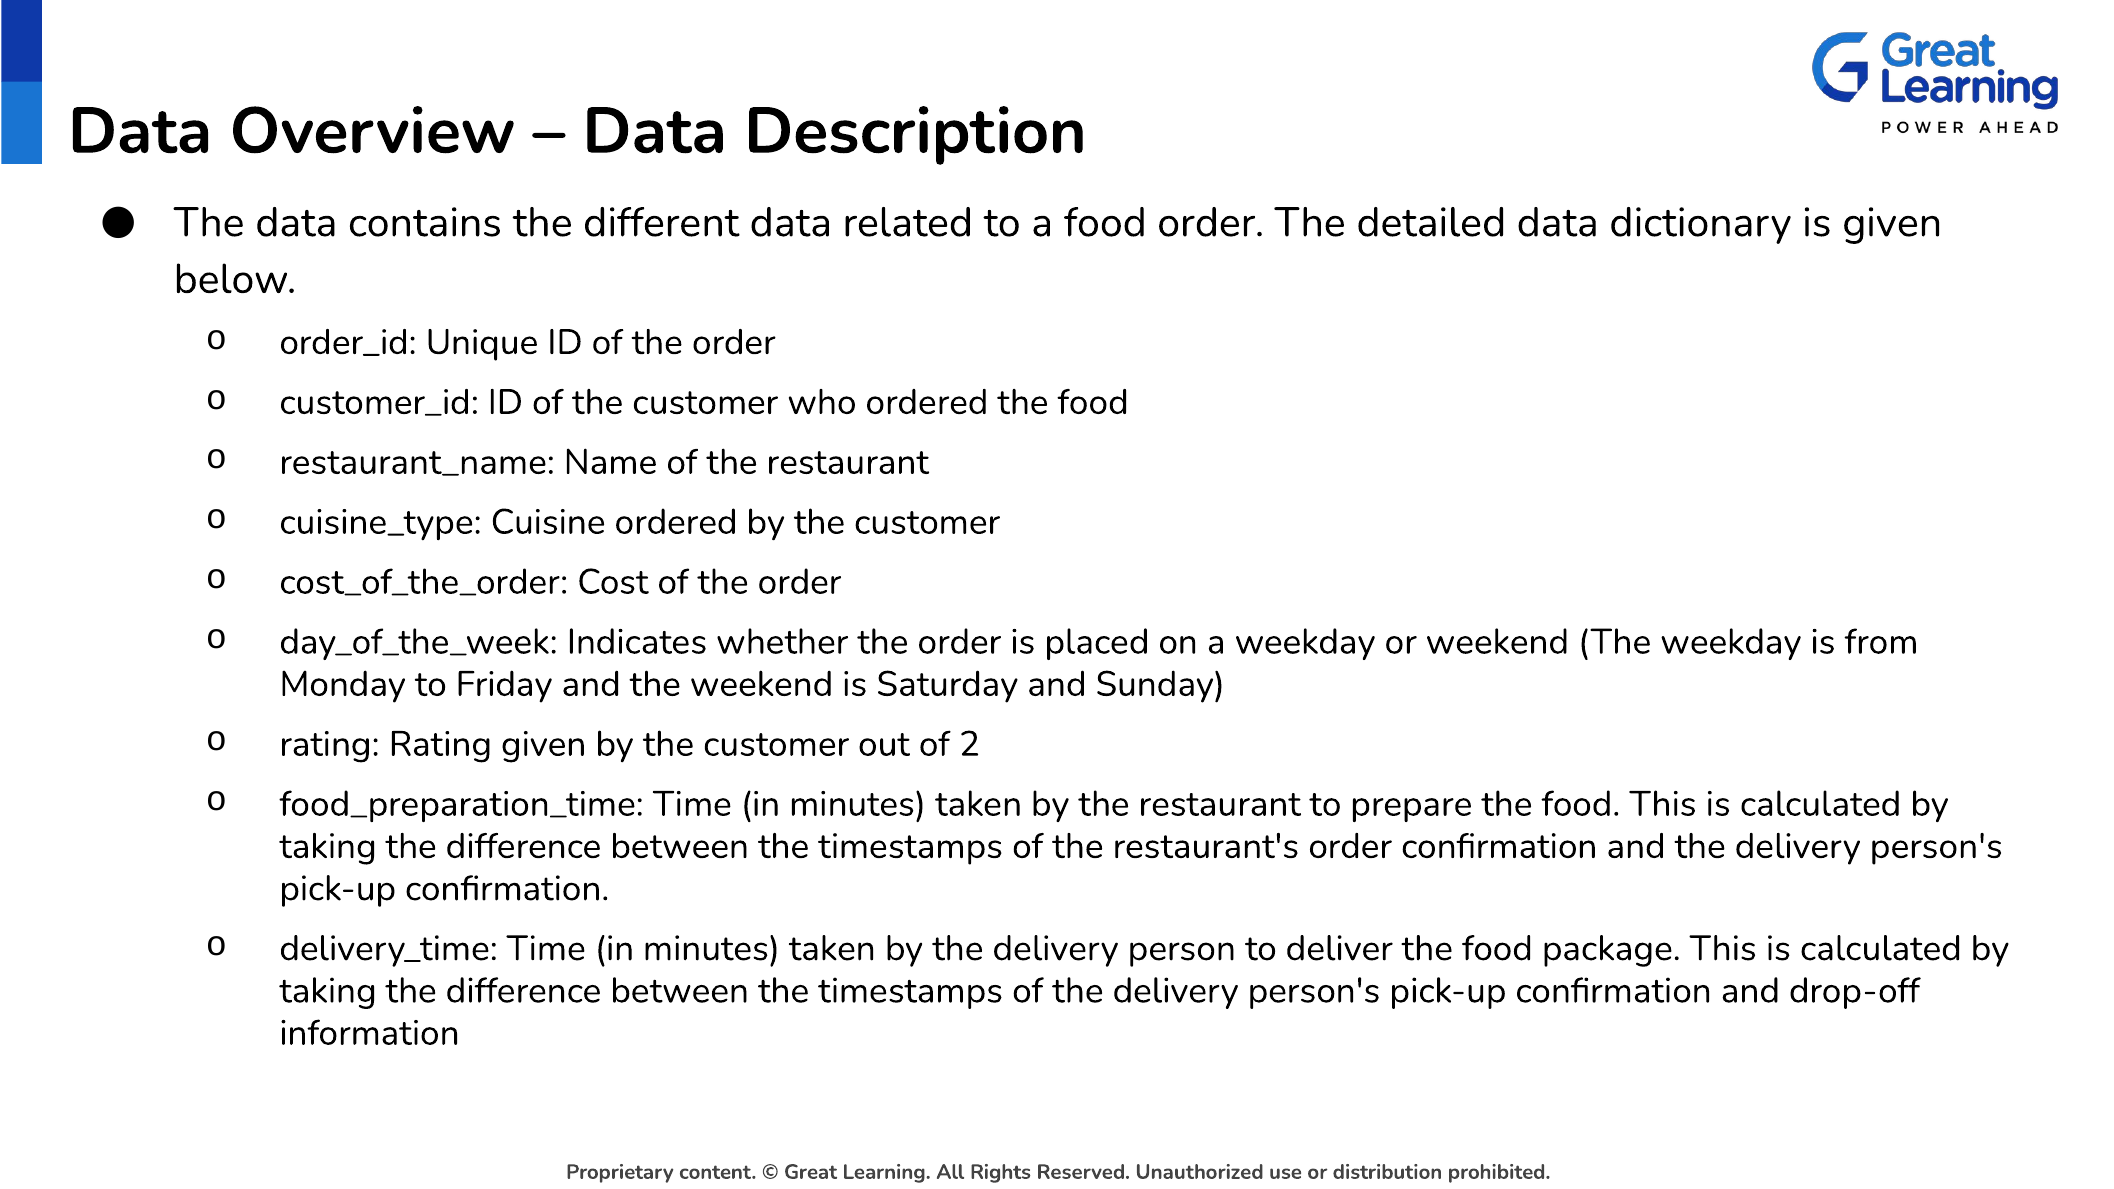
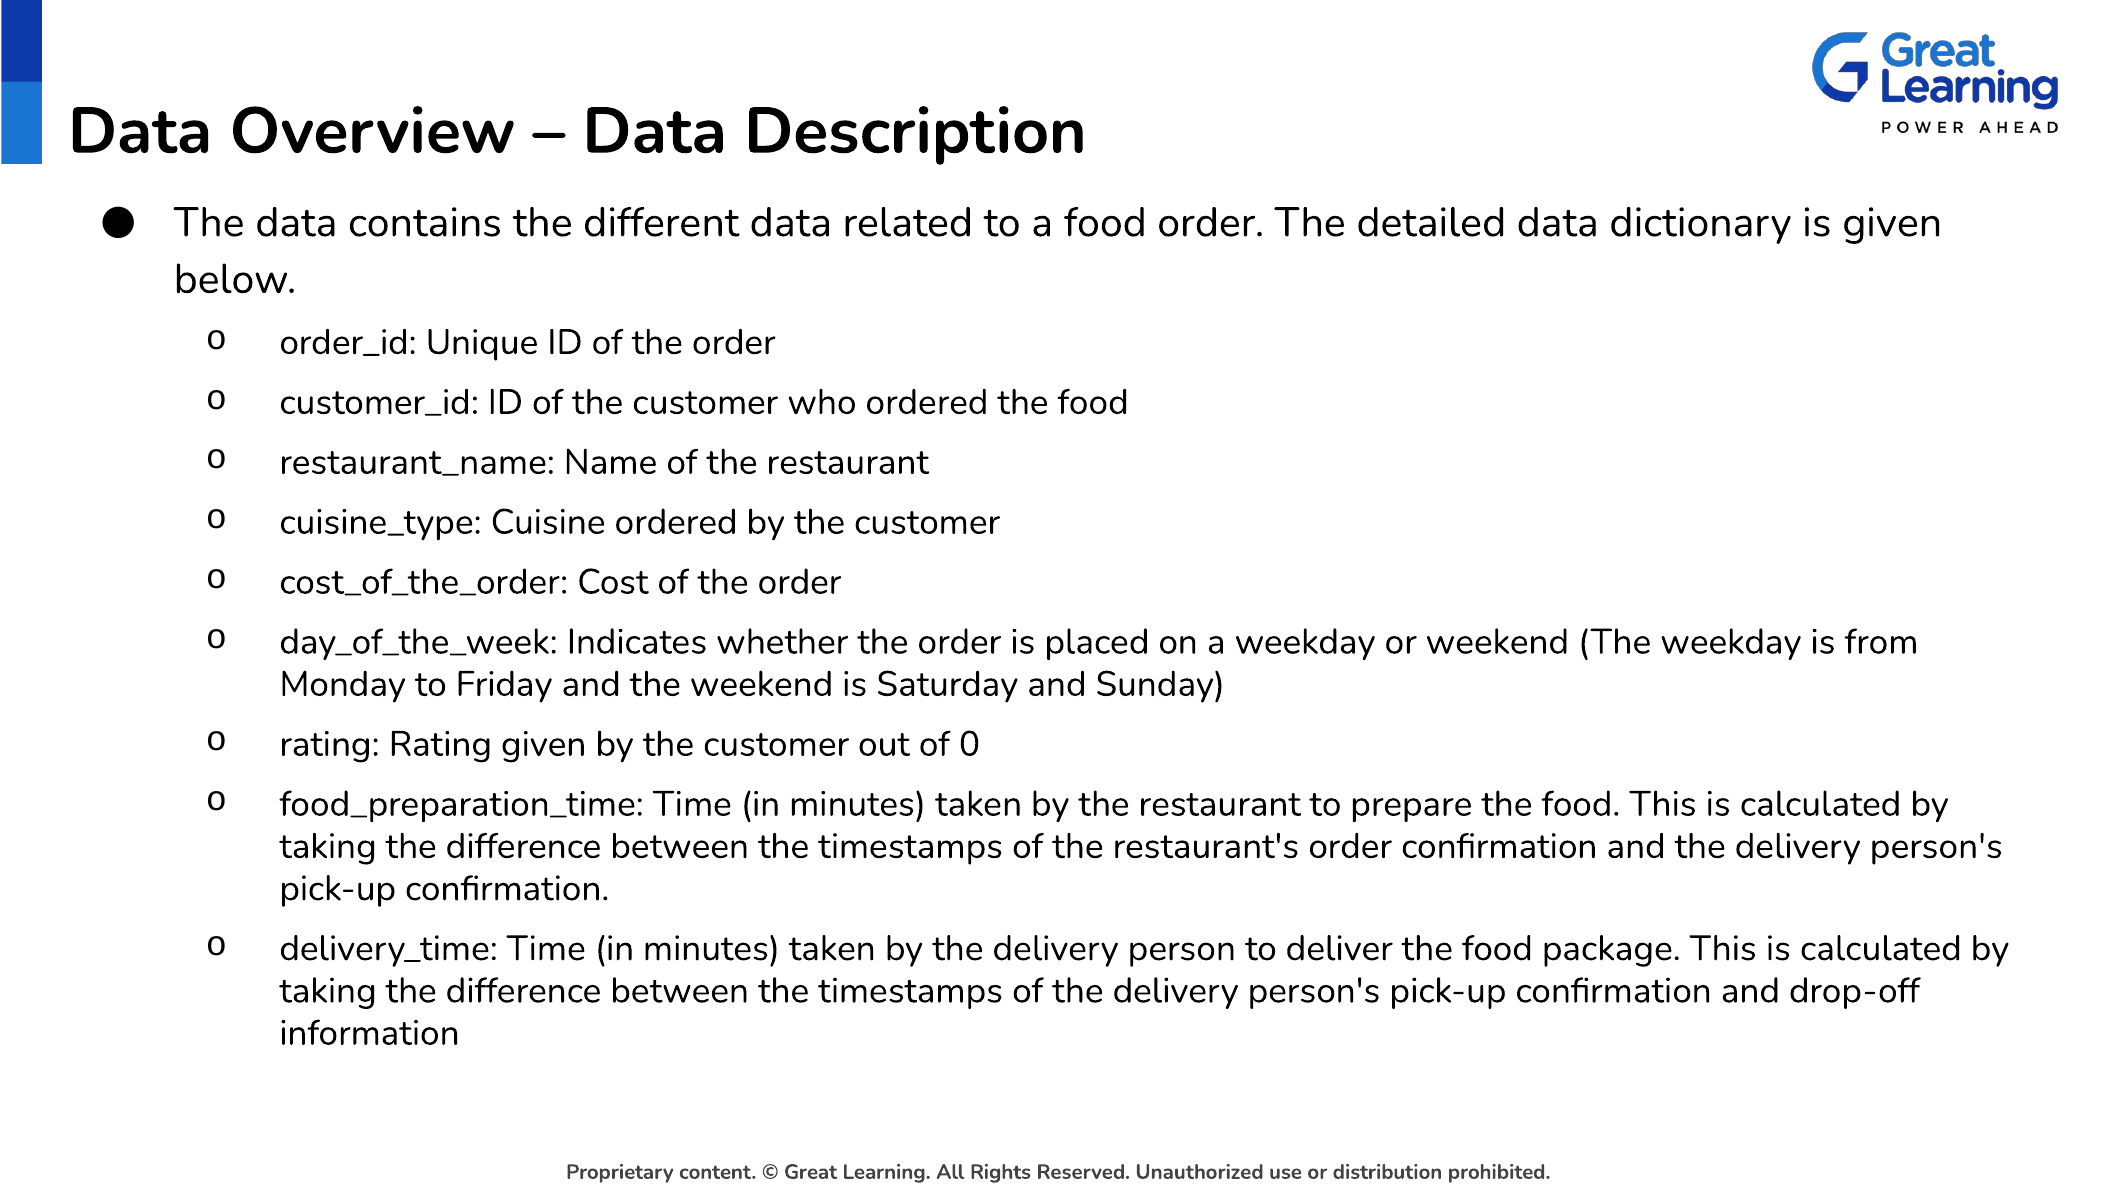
2: 2 -> 0 (970, 744)
